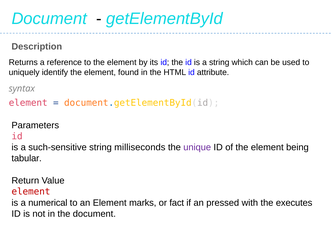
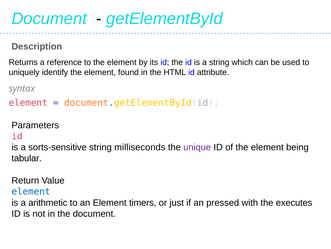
such-sensitive: such-sensitive -> sorts-sensitive (58, 147)
element colour: red -> blue (31, 191)
numerical: numerical -> arithmetic (48, 202)
marks: marks -> timers (143, 202)
fact: fact -> just (177, 202)
